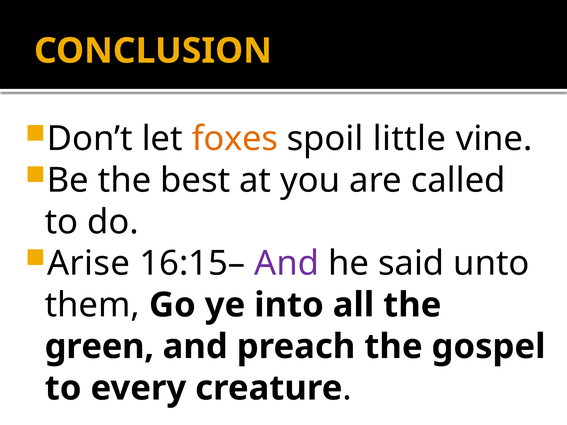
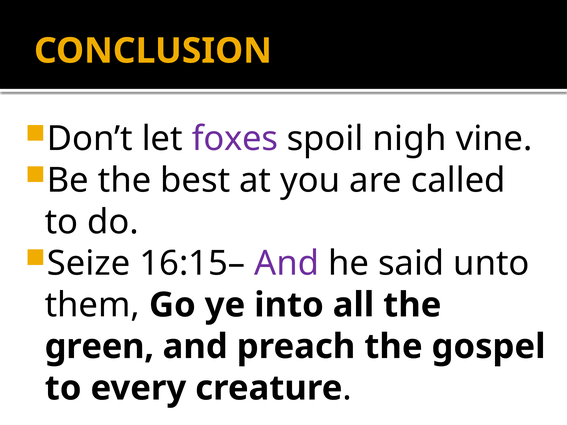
foxes colour: orange -> purple (235, 139)
little: little -> nigh (409, 139)
Arise: Arise -> Seize (89, 264)
